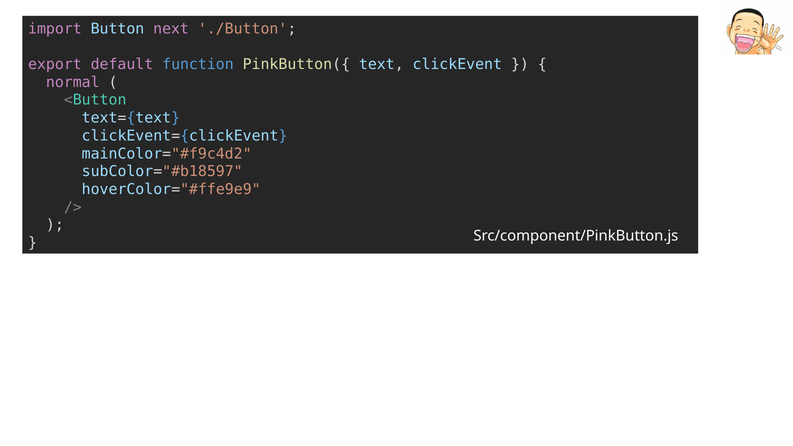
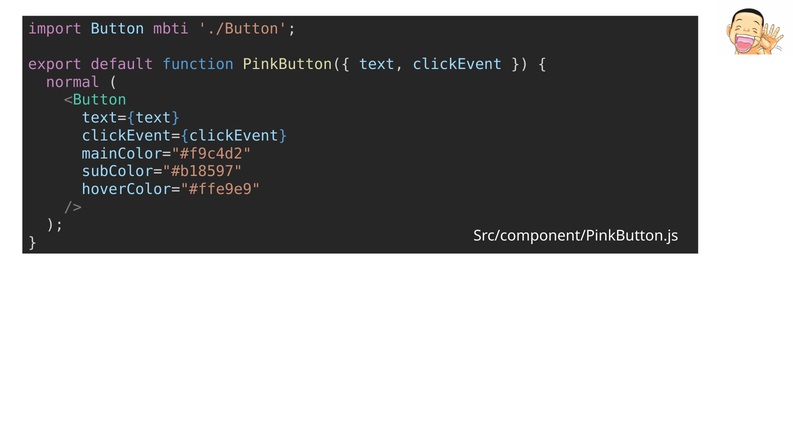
next: next -> mbti (171, 29)
